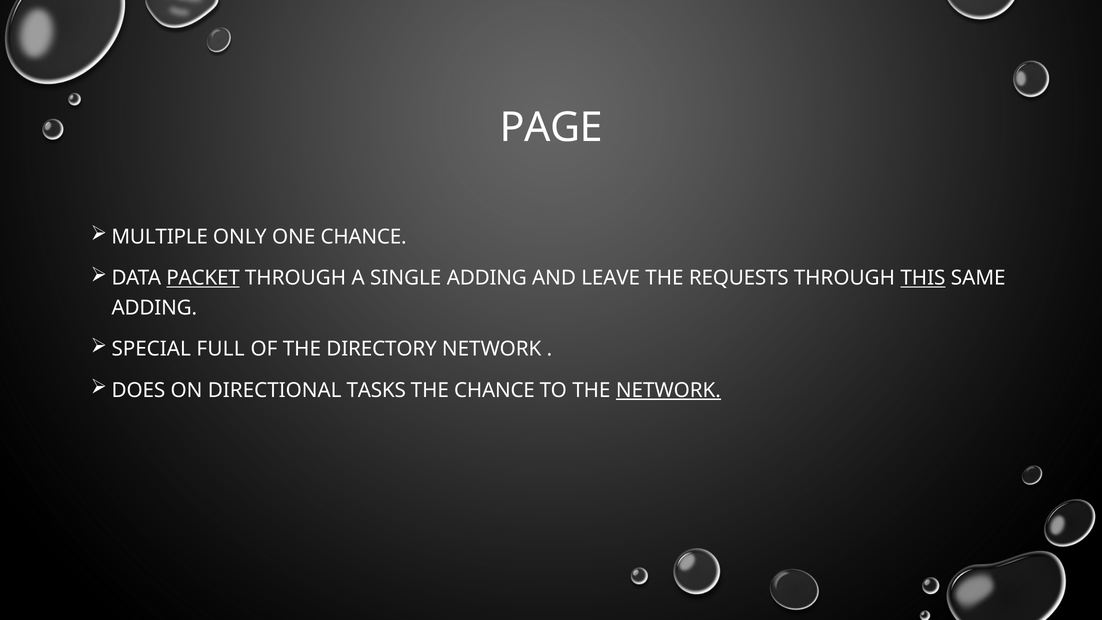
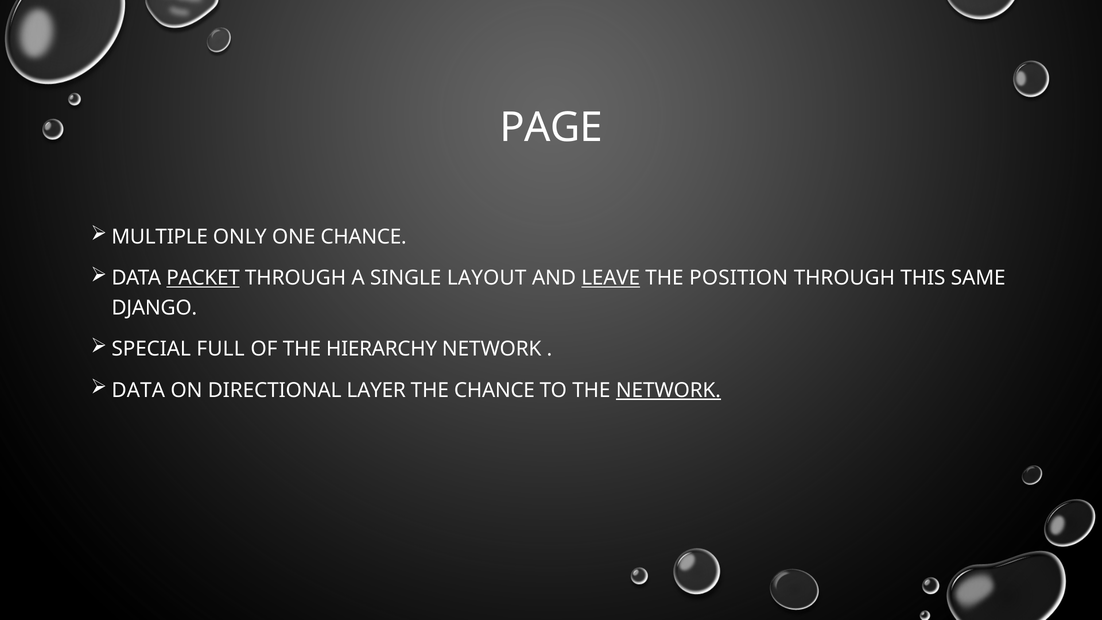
SINGLE ADDING: ADDING -> LAYOUT (487, 278)
LEAVE underline: none -> present (611, 278)
REQUESTS: REQUESTS -> POSITION (739, 278)
THIS underline: present -> none (923, 278)
ADDING: ADDING -> DJANGO (154, 308)
DIRECTORY: DIRECTORY -> HIERARCHY (382, 349)
DOES: DOES -> DATA (138, 390)
TASKS: TASKS -> LAYER (376, 390)
